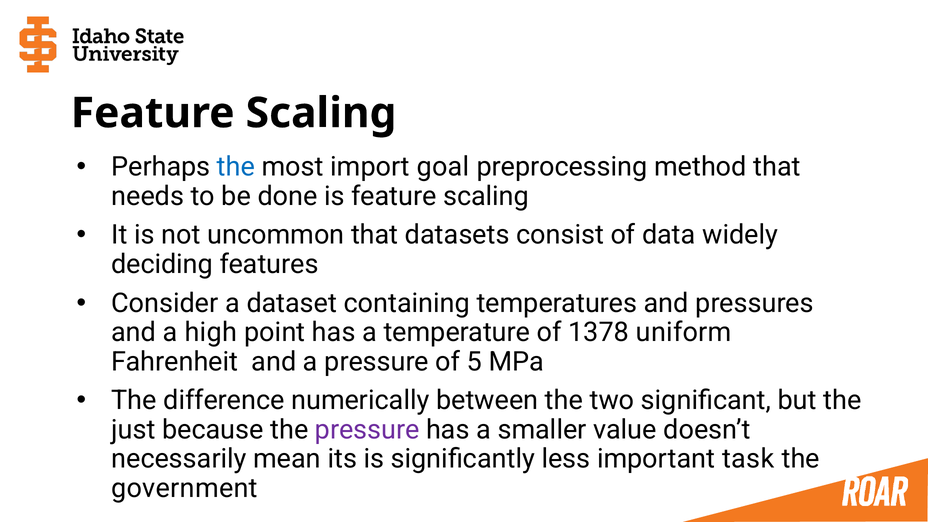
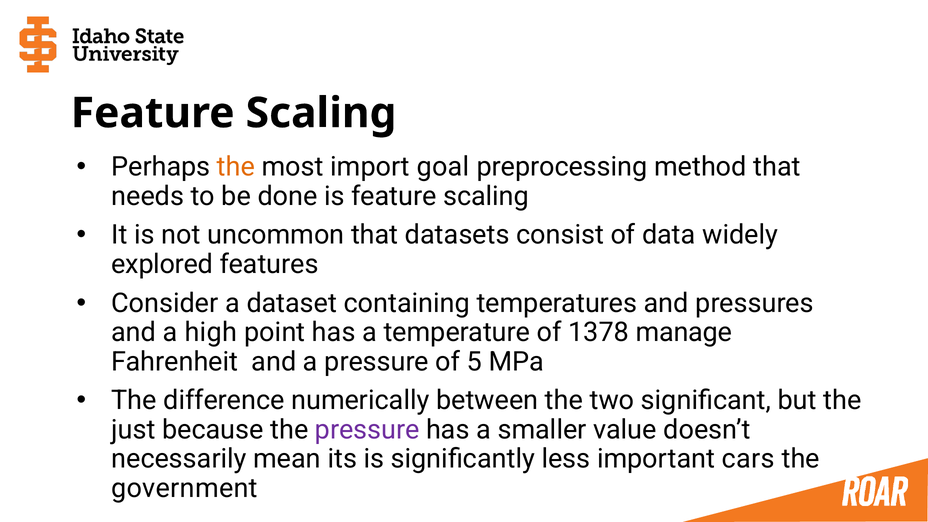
the colour: blue -> orange (236, 167)
deciding: deciding -> explored (162, 264)
uniform: uniform -> manage (684, 332)
task: task -> cars (748, 459)
